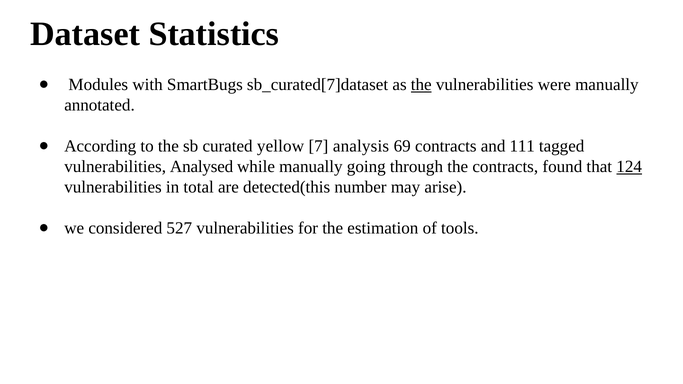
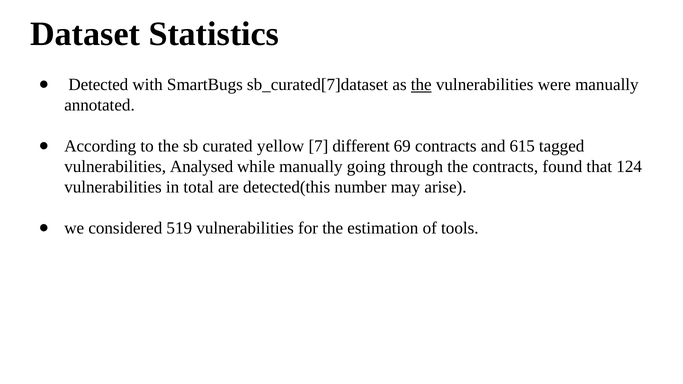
Modules: Modules -> Detected (98, 85)
analysis: analysis -> different (361, 146)
111: 111 -> 615 (522, 146)
124 underline: present -> none (629, 167)
527: 527 -> 519 (179, 228)
